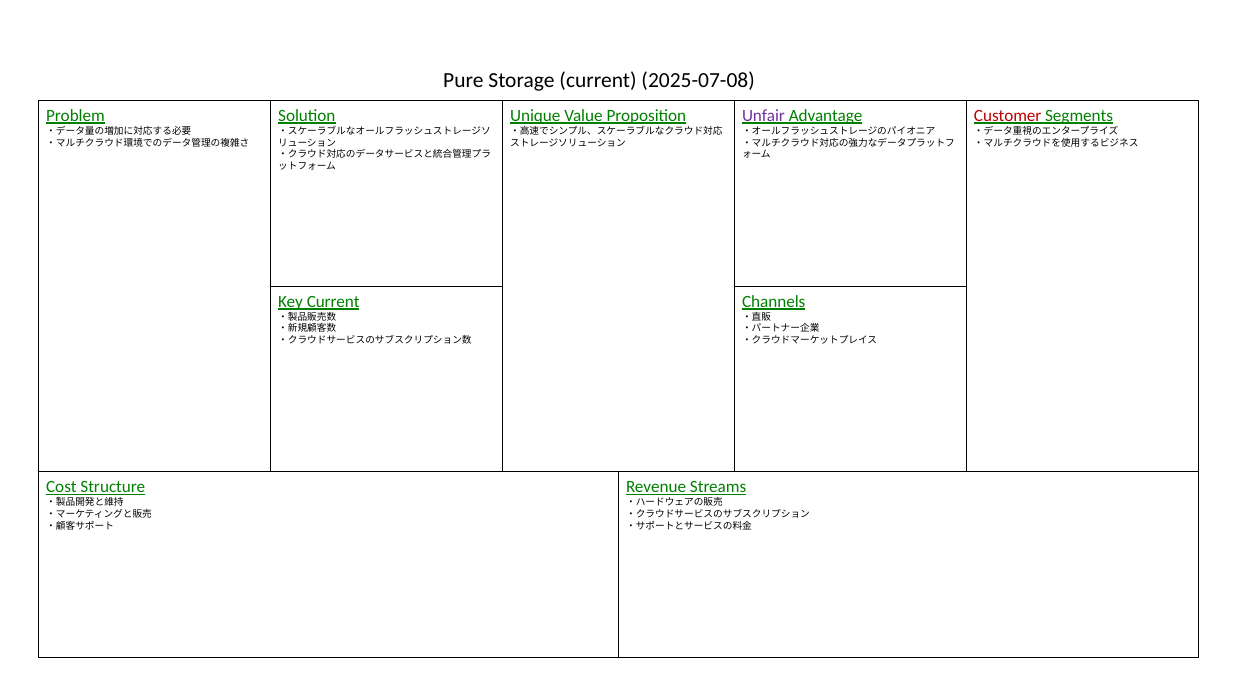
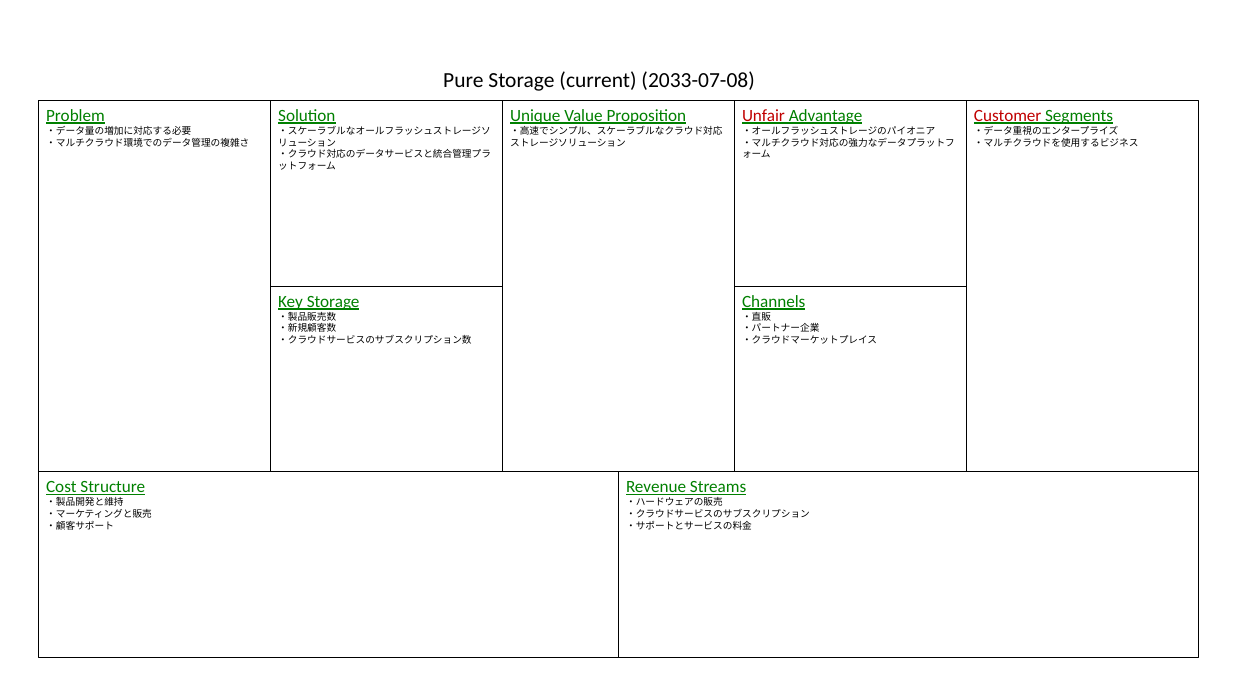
2025-07-08: 2025-07-08 -> 2033-07-08 (698, 80)
Unfair colour: purple -> red (763, 116)
Key Current: Current -> Storage (333, 301)
